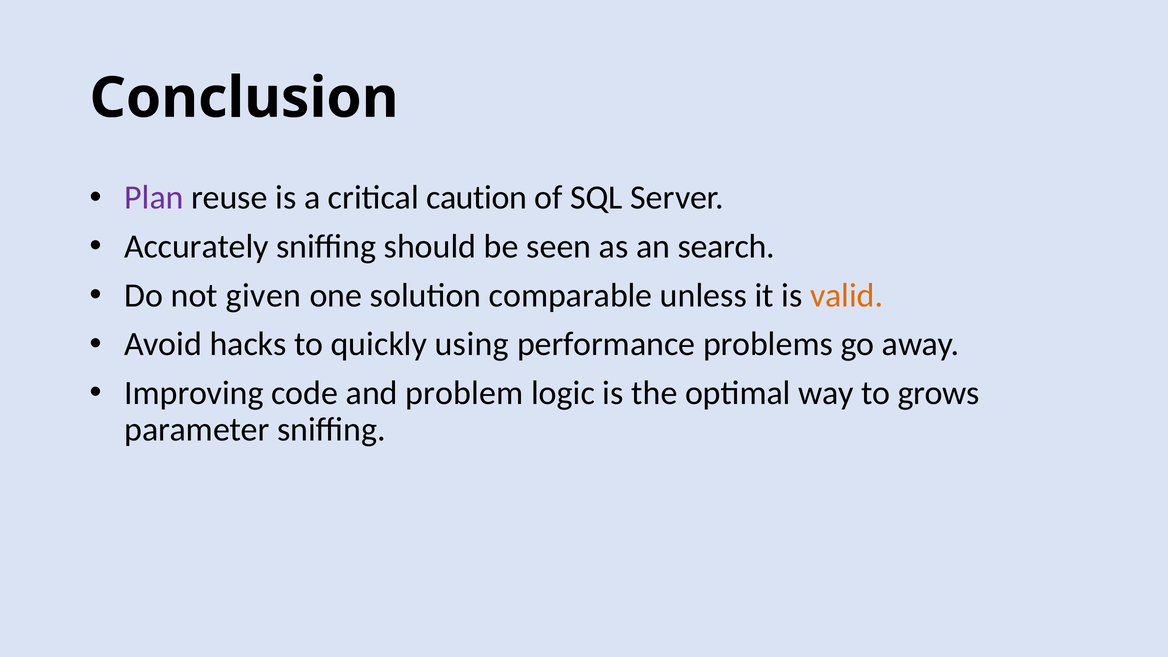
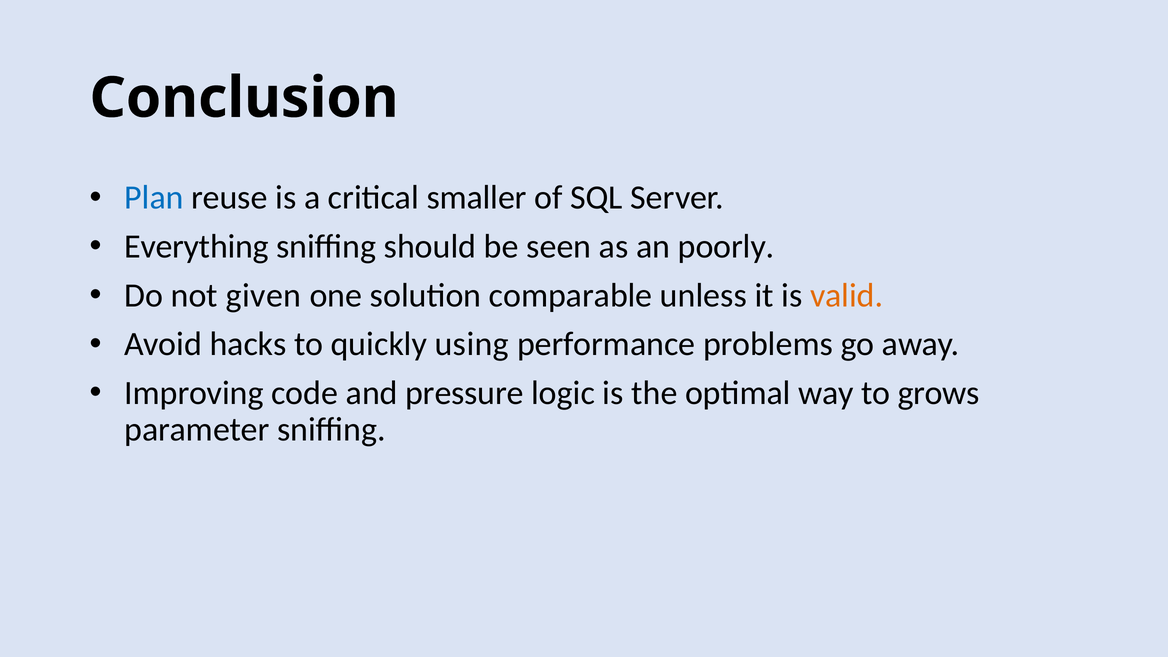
Plan colour: purple -> blue (154, 198)
caution: caution -> smaller (477, 198)
Accurately: Accurately -> Everything (196, 247)
search: search -> poorly (726, 247)
problem: problem -> pressure (464, 393)
